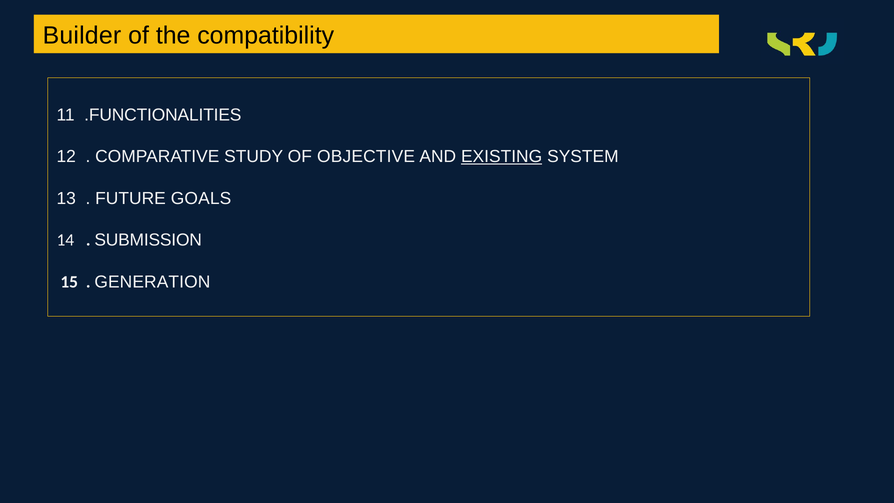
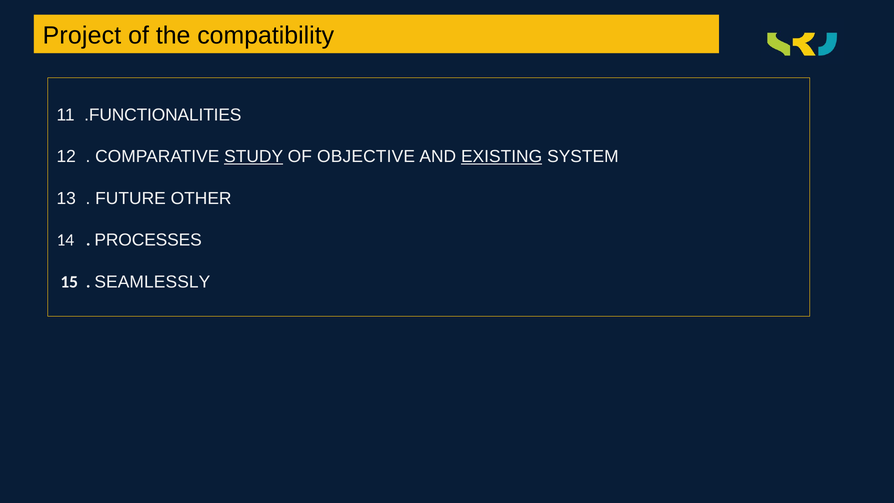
Builder: Builder -> Project (82, 36)
STUDY underline: none -> present (254, 157)
GOALS: GOALS -> OTHER (201, 198)
SUBMISSION: SUBMISSION -> PROCESSES (148, 240)
GENERATION: GENERATION -> SEAMLESSLY (152, 282)
